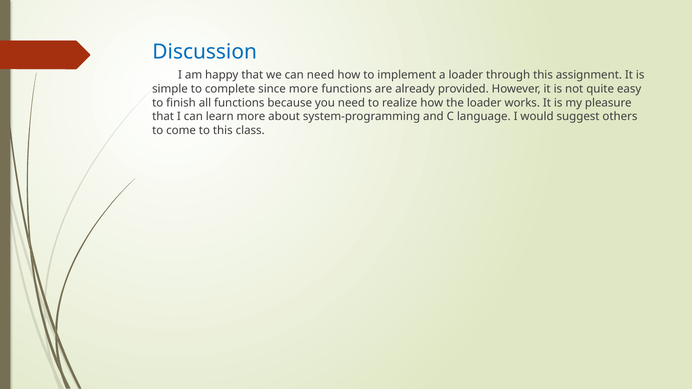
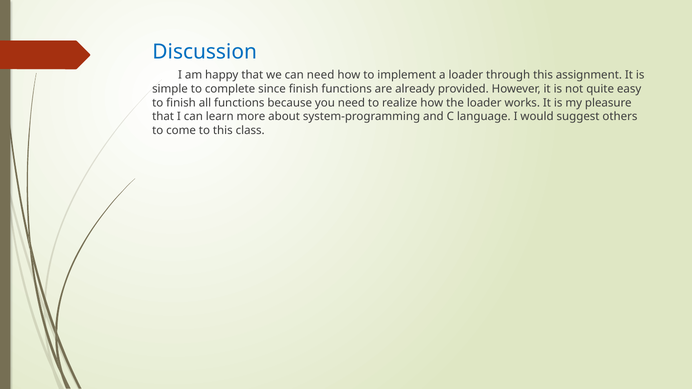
since more: more -> finish (304, 89)
